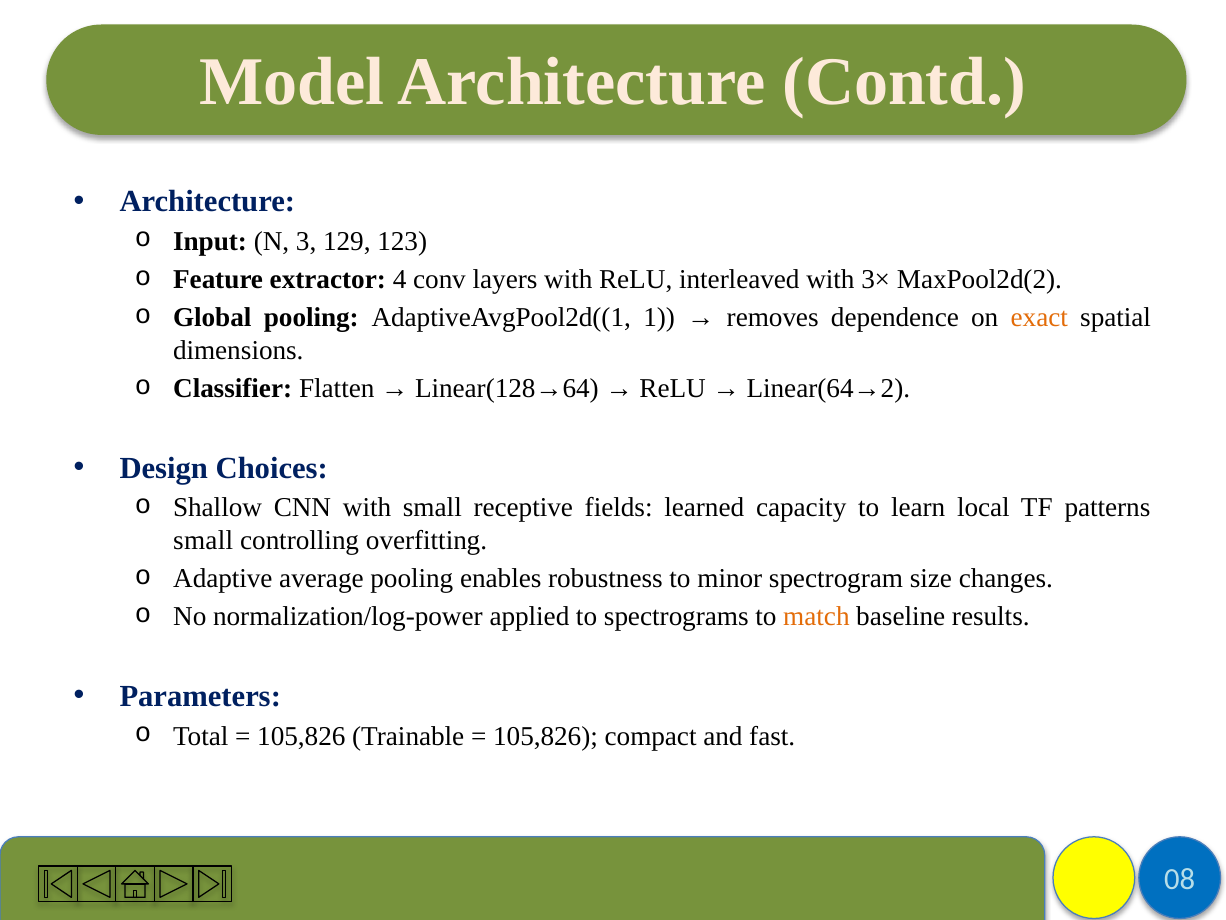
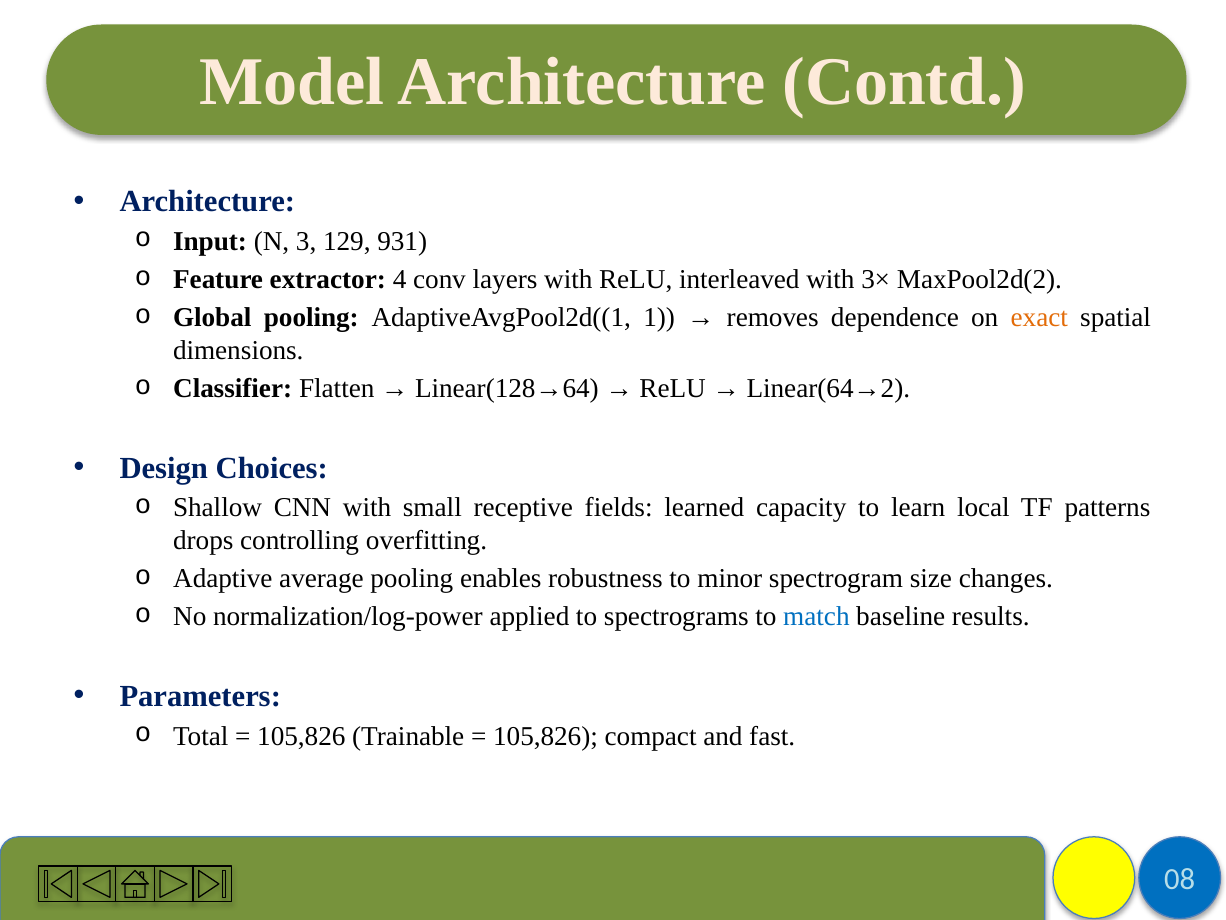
123: 123 -> 931 (402, 241)
small: small -> drops (203, 540)
match colour: orange -> blue (816, 617)
